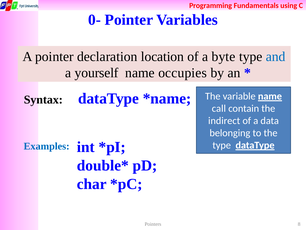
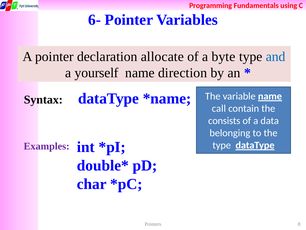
0-: 0- -> 6- (94, 20)
location: location -> allocate (162, 57)
occupies: occupies -> direction (183, 73)
indirect: indirect -> consists (224, 121)
Examples colour: blue -> purple (47, 146)
